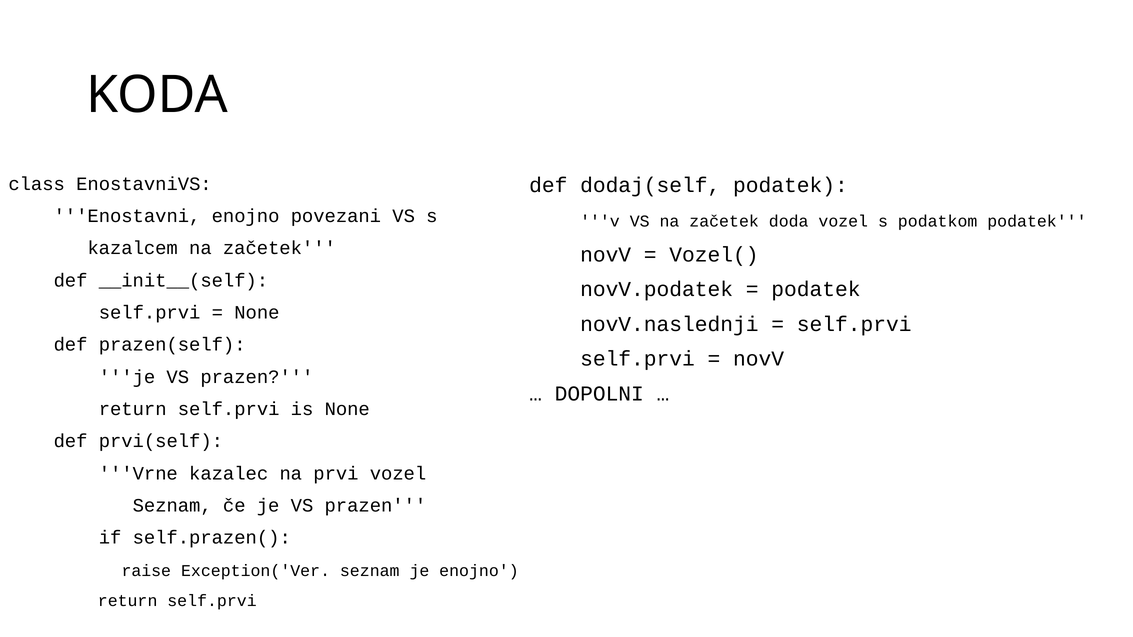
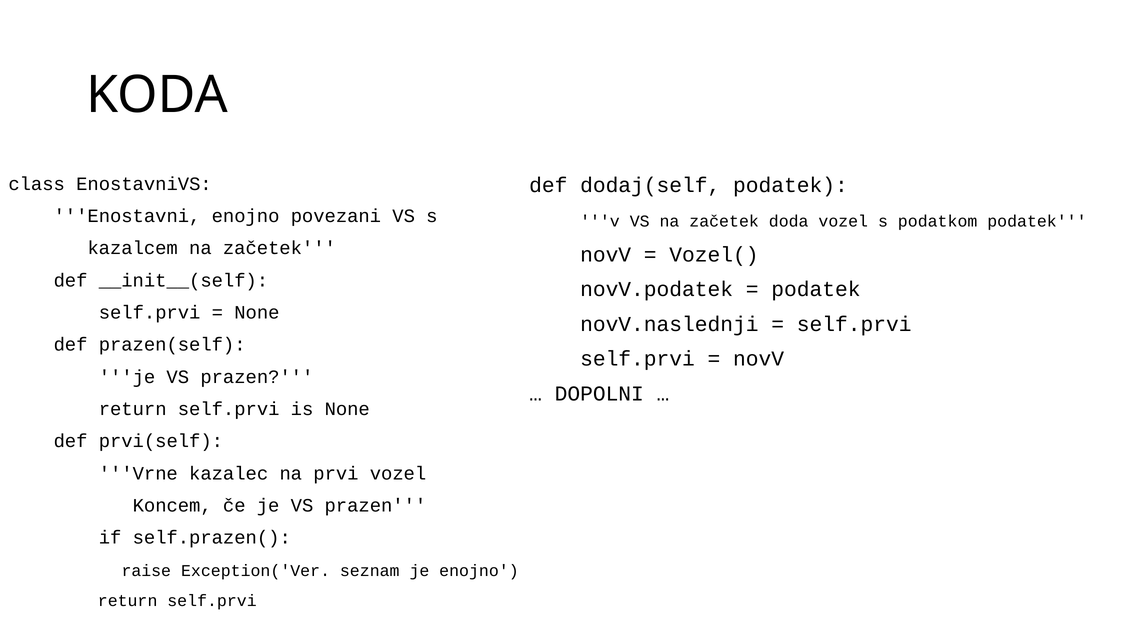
Seznam: Seznam -> Koncem (172, 506)
